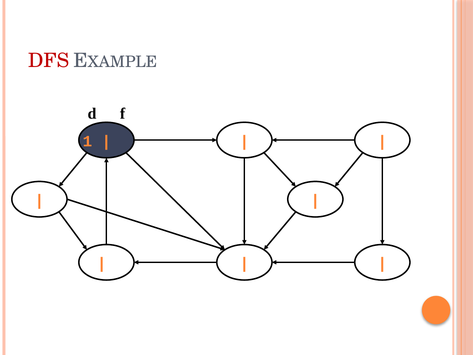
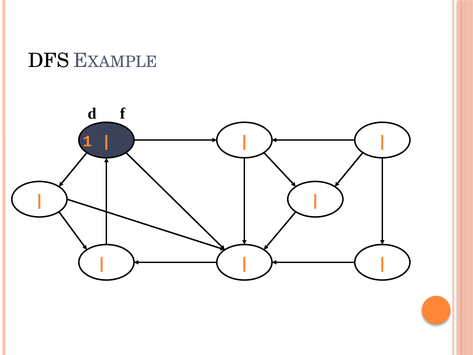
DFS colour: red -> black (49, 61)
